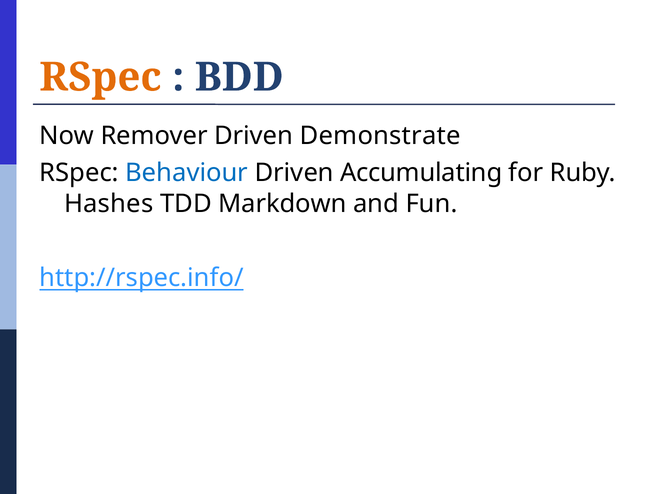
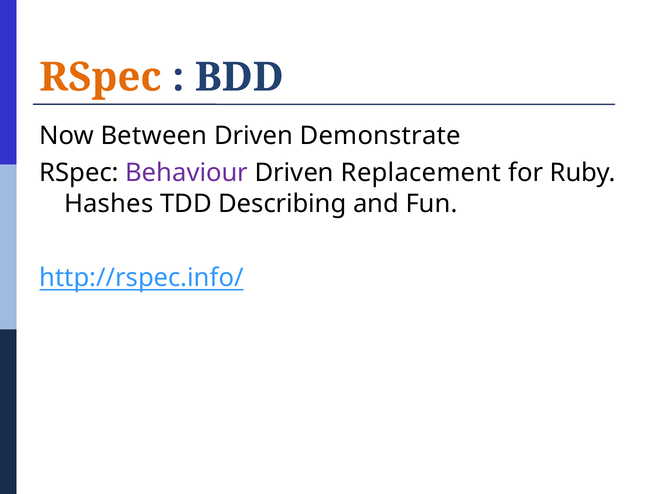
Remover: Remover -> Between (154, 136)
Behaviour colour: blue -> purple (187, 173)
Accumulating: Accumulating -> Replacement (421, 173)
Markdown: Markdown -> Describing (282, 204)
